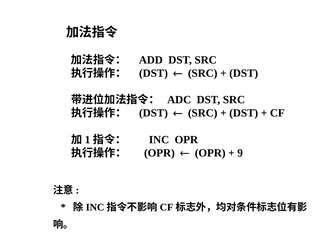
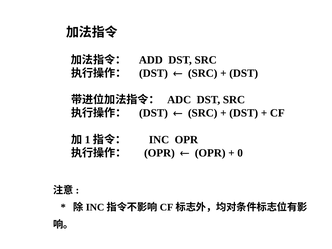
9: 9 -> 0 (240, 153)
